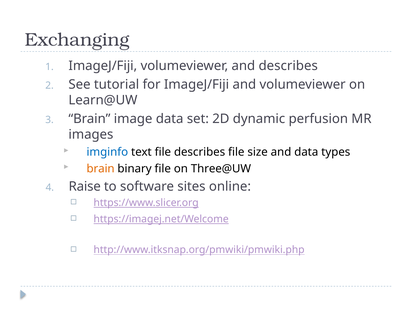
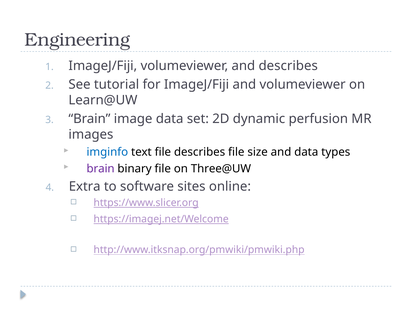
Exchanging: Exchanging -> Engineering (77, 40)
brain colour: orange -> purple (101, 169)
Raise: Raise -> Extra (85, 186)
